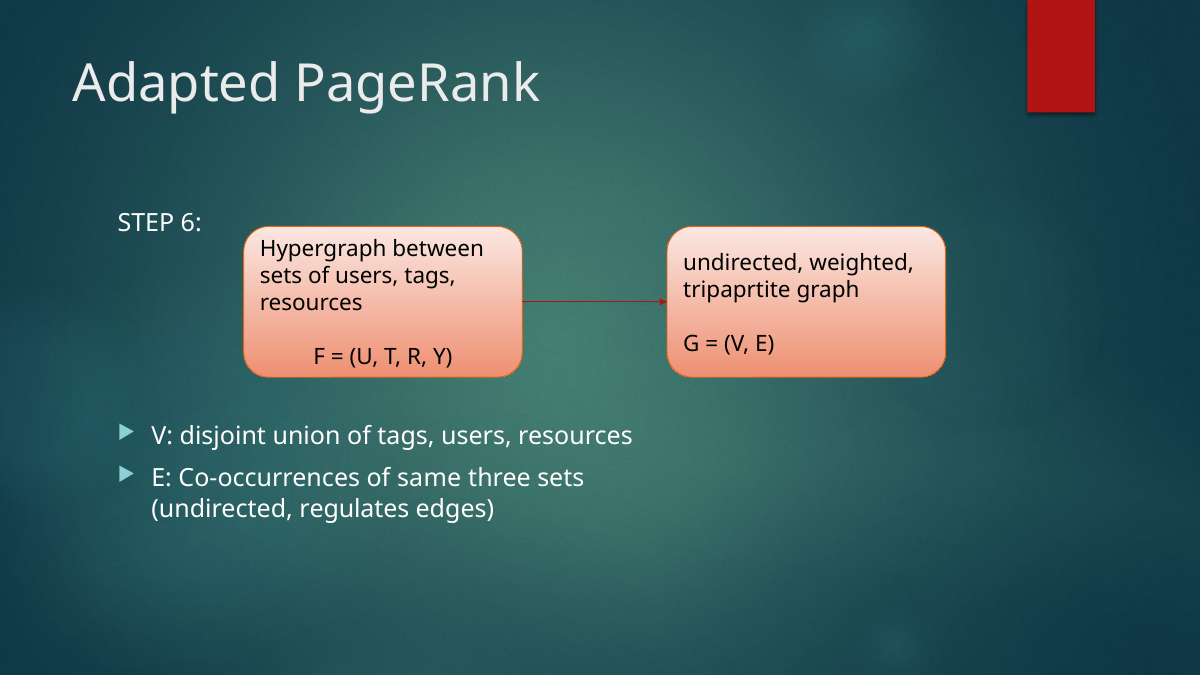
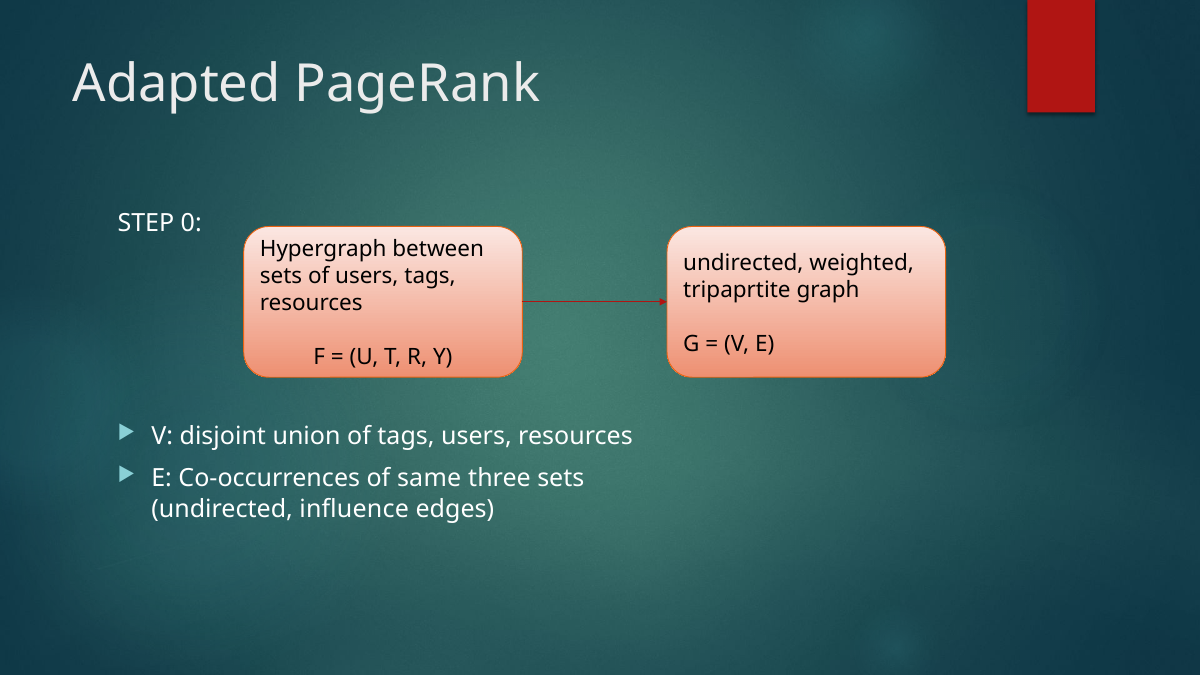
6: 6 -> 0 (191, 223)
regulates: regulates -> inﬂuence (354, 509)
